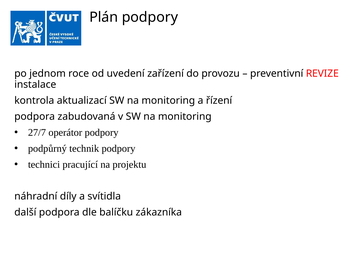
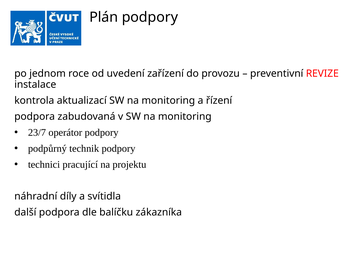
27/7: 27/7 -> 23/7 (37, 132)
